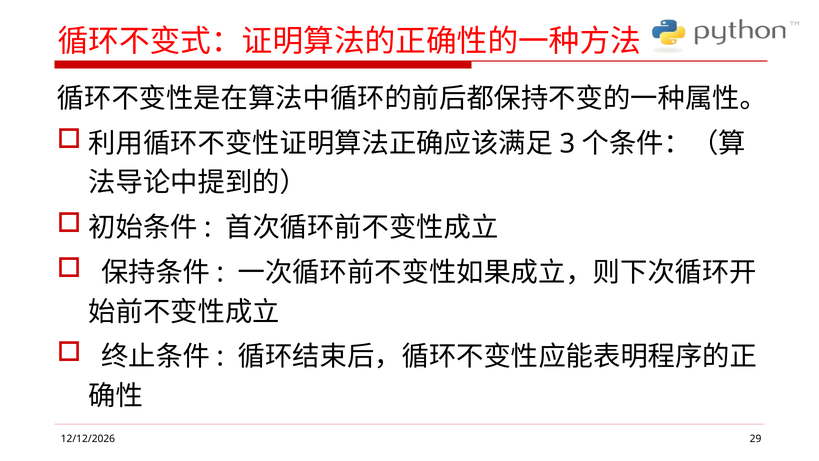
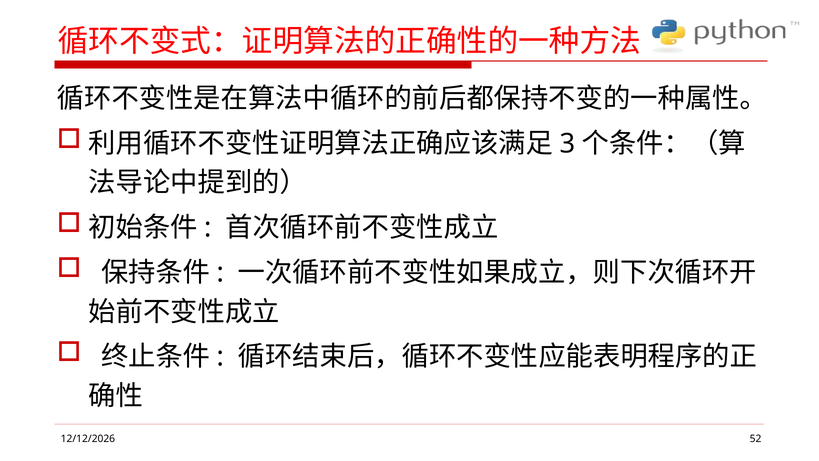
29: 29 -> 52 (756, 439)
